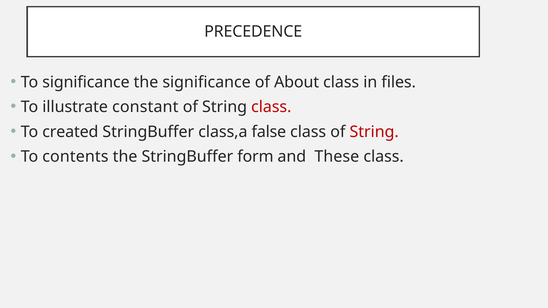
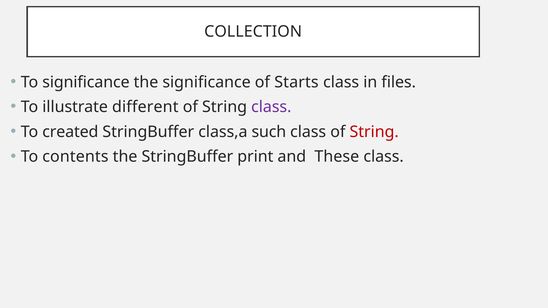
PRECEDENCE: PRECEDENCE -> COLLECTION (253, 32)
About: About -> Starts (296, 82)
constant: constant -> different (145, 107)
class colour: red -> purple (271, 107)
false: false -> such (269, 132)
form: form -> print (255, 157)
